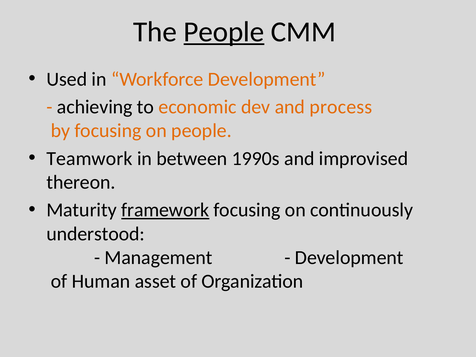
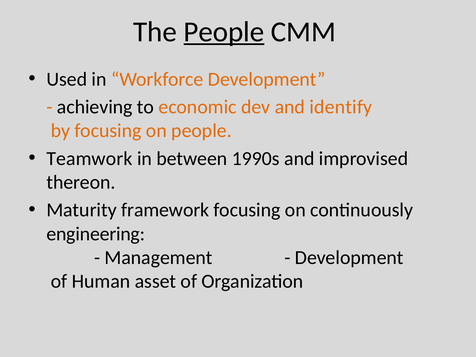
process: process -> identify (341, 107)
framework underline: present -> none (165, 210)
understood: understood -> engineering (96, 234)
